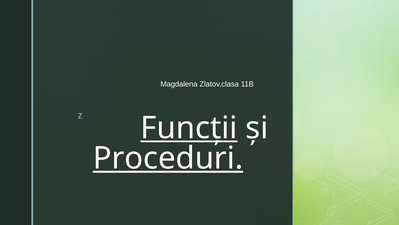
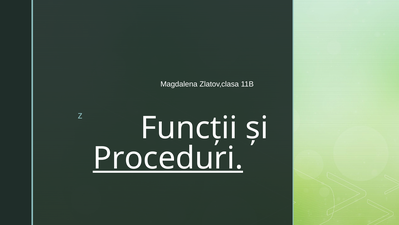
Funcții underline: present -> none (189, 128)
